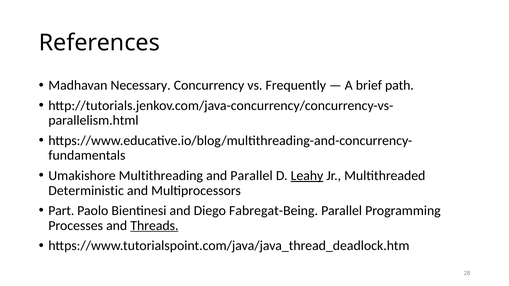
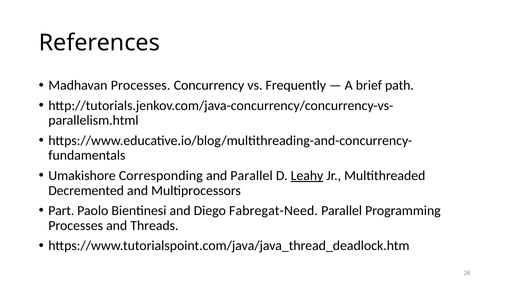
Madhavan Necessary: Necessary -> Processes (141, 85)
Multithreading: Multithreading -> Corresponding (161, 176)
Deterministic: Deterministic -> Decremented (86, 191)
Fabregat-Being: Fabregat-Being -> Fabregat-Need (273, 211)
Threads underline: present -> none (154, 226)
